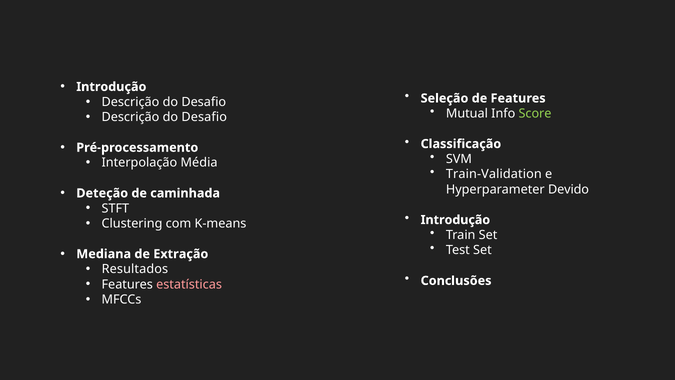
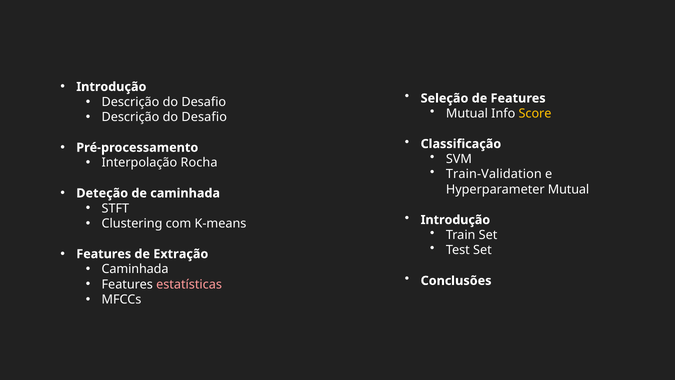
Score colour: light green -> yellow (535, 113)
Média: Média -> Rocha (199, 163)
Hyperparameter Devido: Devido -> Mutual (569, 189)
Mediana: Mediana -> Features (104, 254)
Resultados: Resultados -> Caminhada (135, 269)
